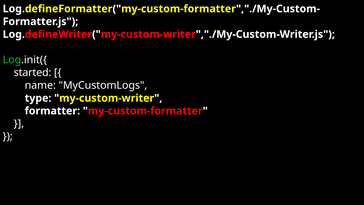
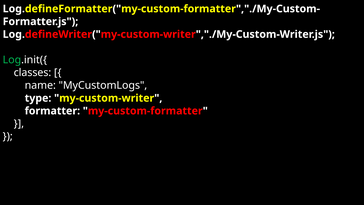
started: started -> classes (32, 73)
